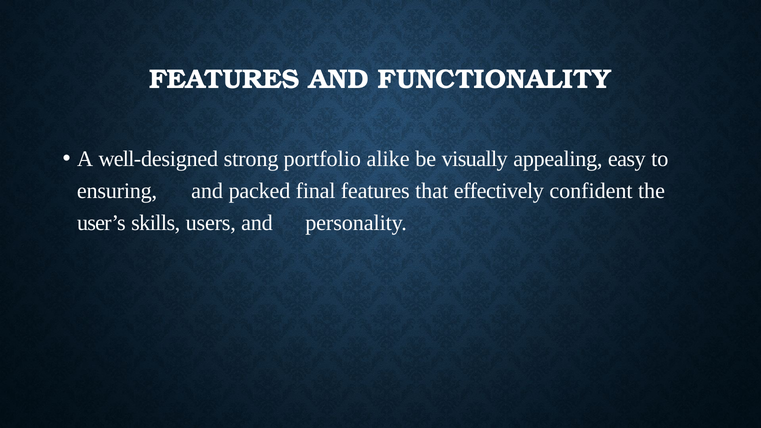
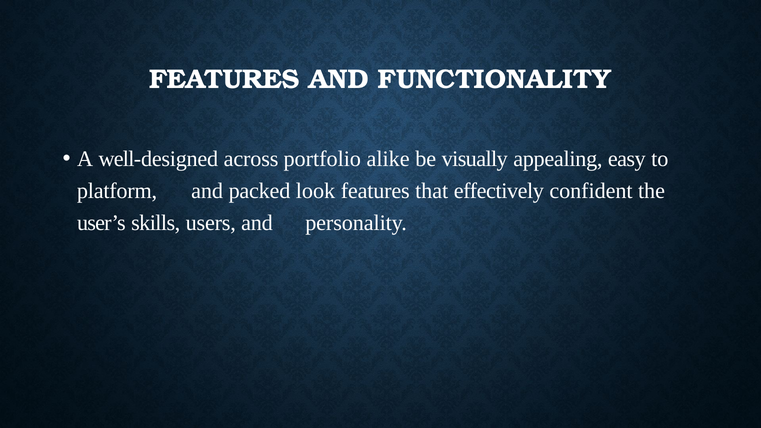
strong: strong -> across (251, 159)
ensuring: ensuring -> platform (117, 191)
final: final -> look (316, 191)
